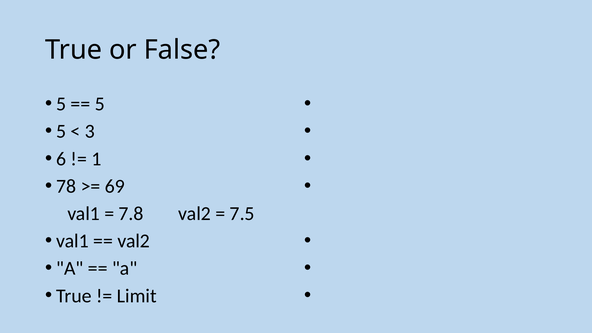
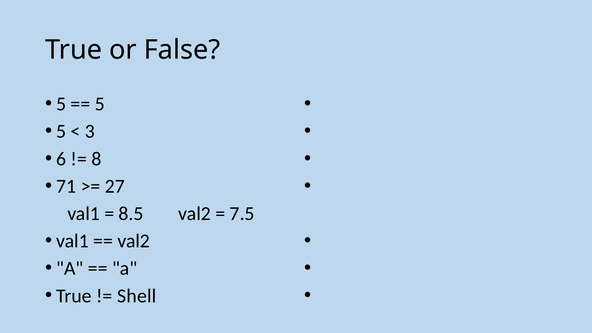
1: 1 -> 8 (96, 159)
78: 78 -> 71 (66, 186)
69: 69 -> 27 (115, 186)
7.8: 7.8 -> 8.5 (131, 214)
Limit: Limit -> Shell (137, 296)
